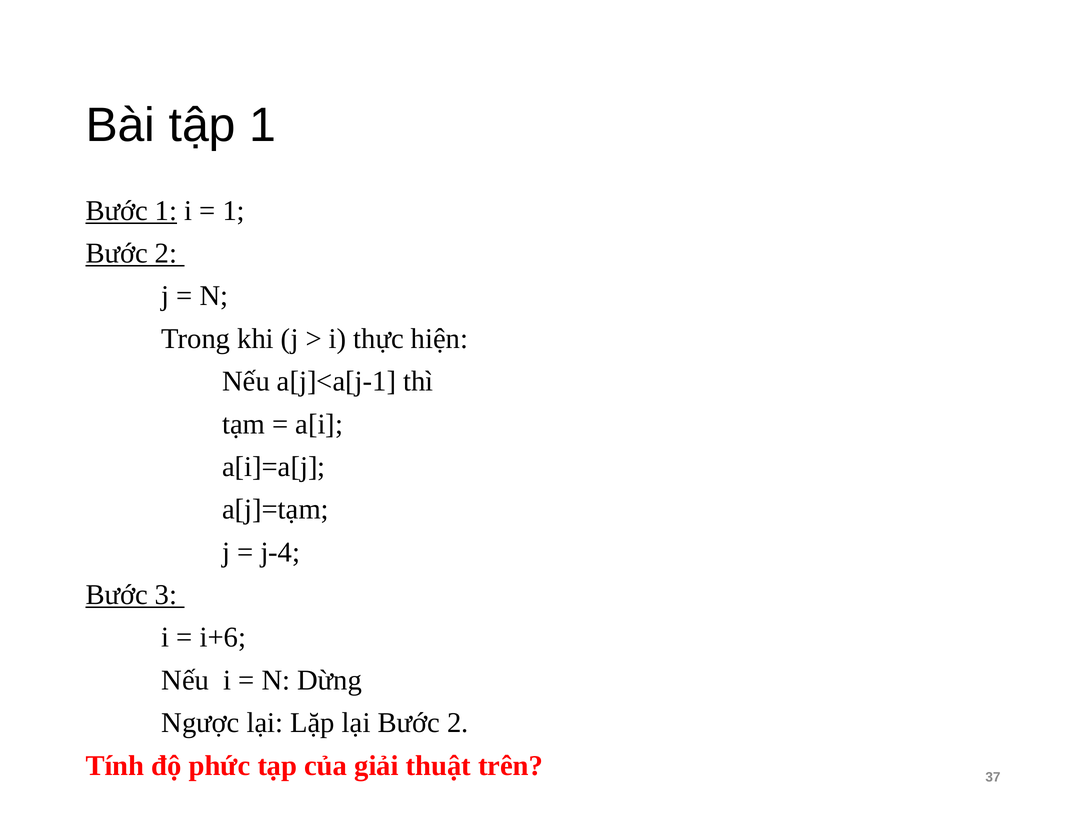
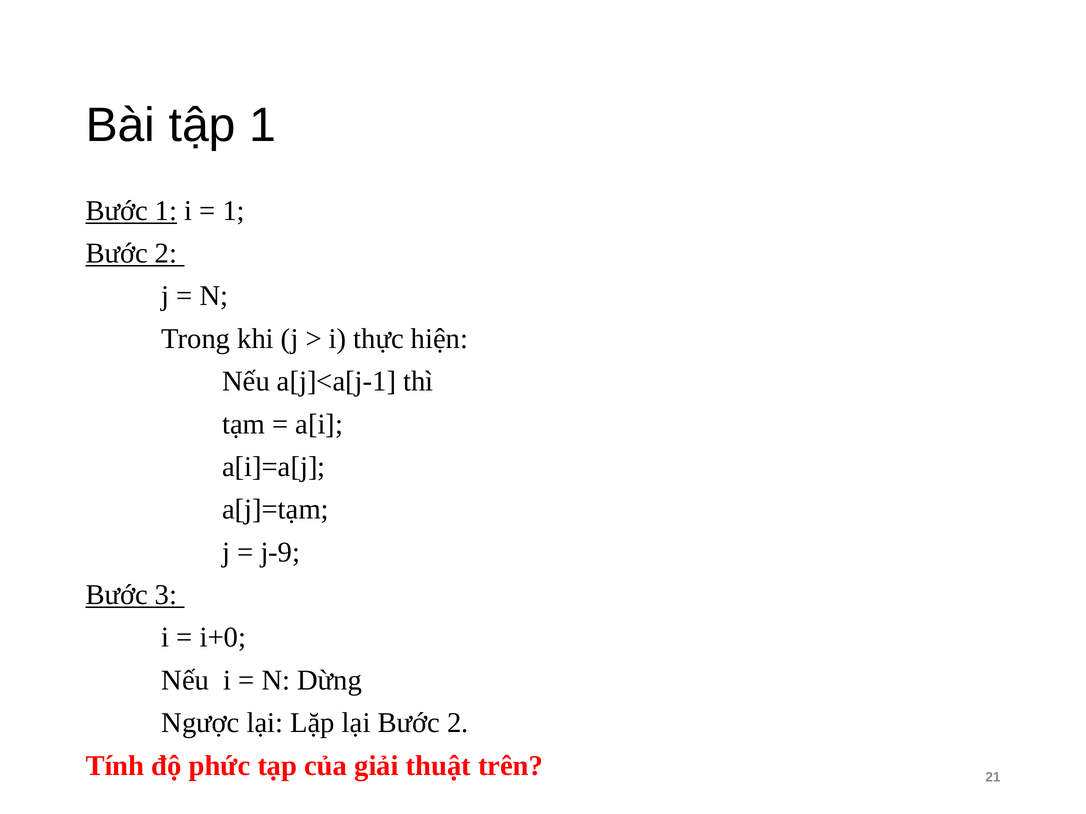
j-4: j-4 -> j-9 (280, 552)
i+6: i+6 -> i+0 (223, 638)
37: 37 -> 21 (993, 778)
